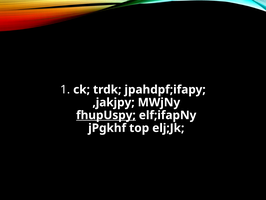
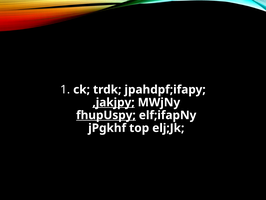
,jakjpy underline: none -> present (114, 102)
